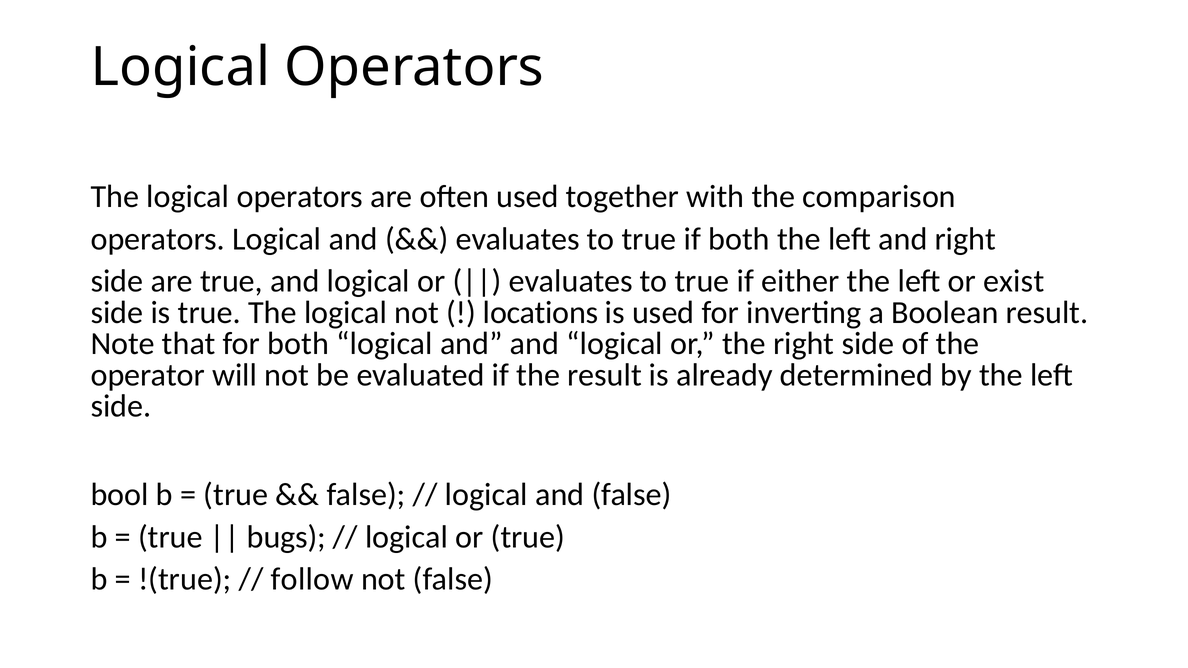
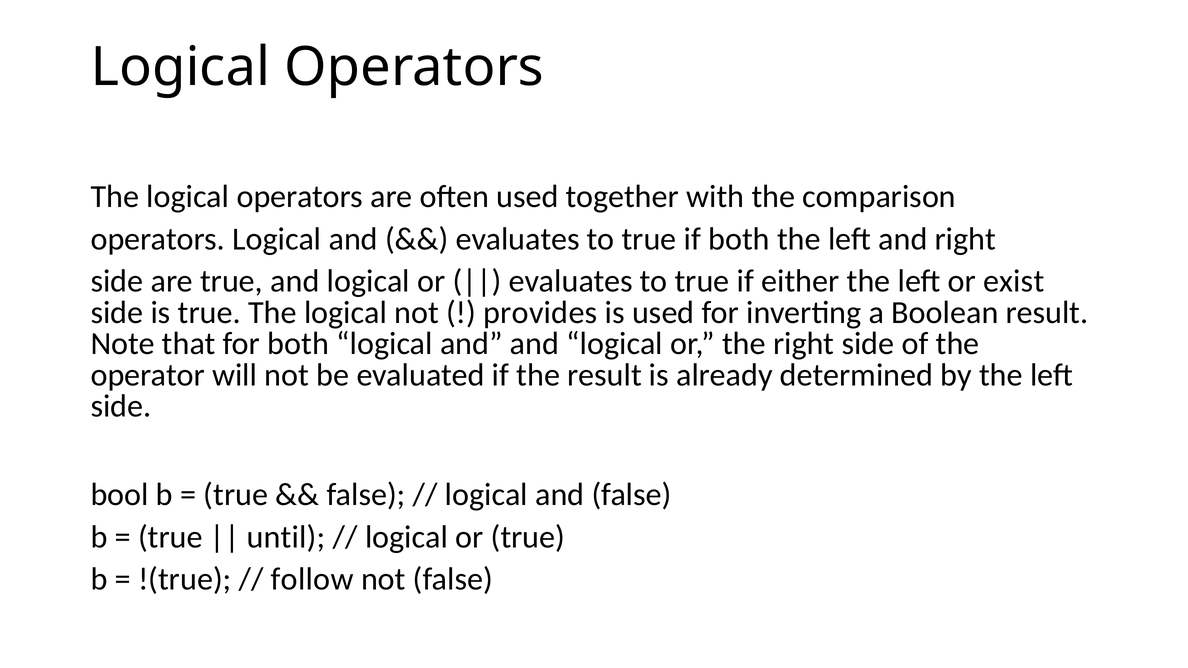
locations: locations -> provides (540, 313)
bugs: bugs -> until (286, 537)
